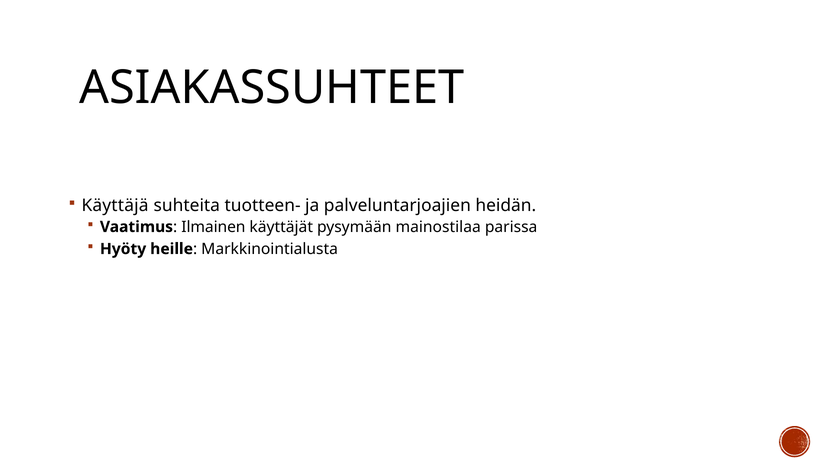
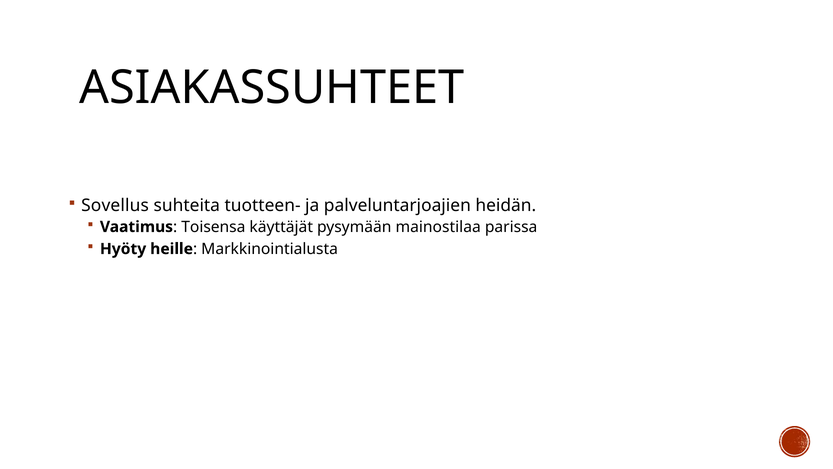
Käyttäjä: Käyttäjä -> Sovellus (115, 205)
Ilmainen: Ilmainen -> Toisensa (213, 227)
